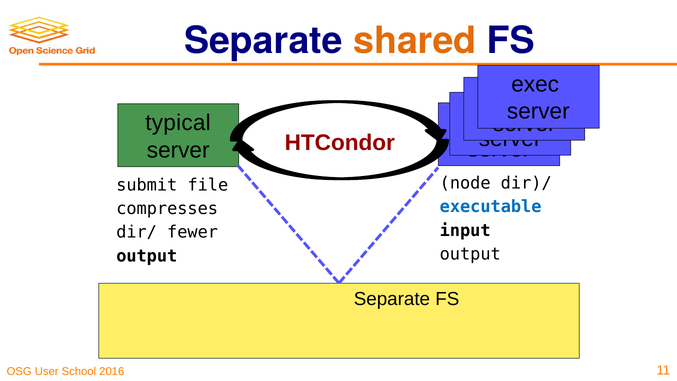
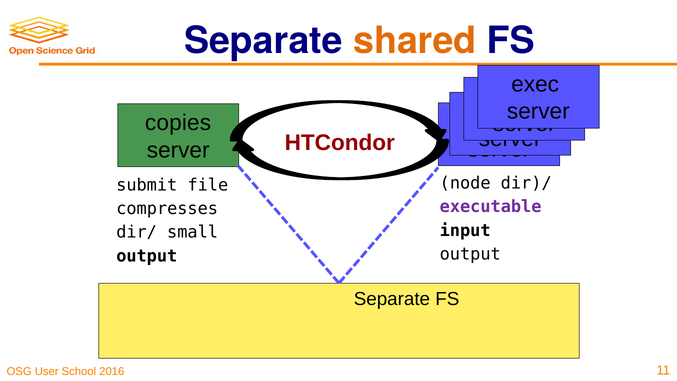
typical: typical -> copies (178, 123)
executable colour: blue -> purple (491, 207)
fewer: fewer -> small (193, 232)
